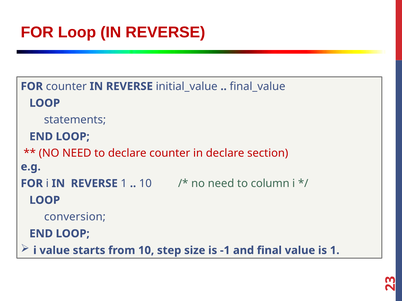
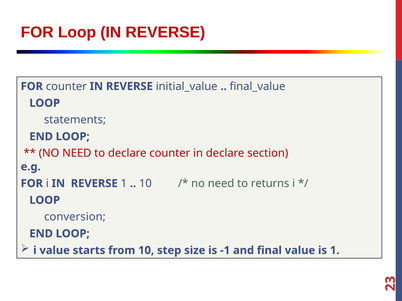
column: column -> returns (270, 184)
